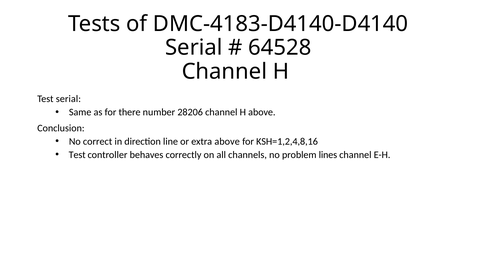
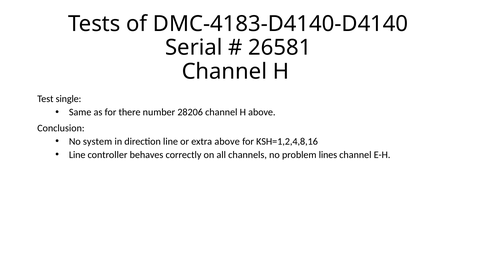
64528: 64528 -> 26581 (280, 48)
Test serial: serial -> single (69, 99)
correct: correct -> system (98, 141)
Test: Test -> Line (77, 155)
